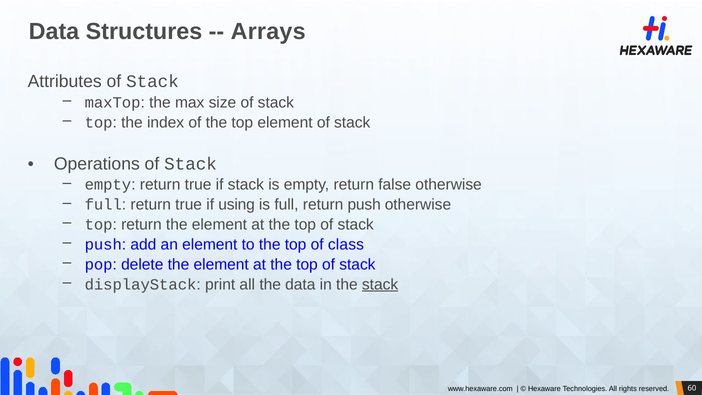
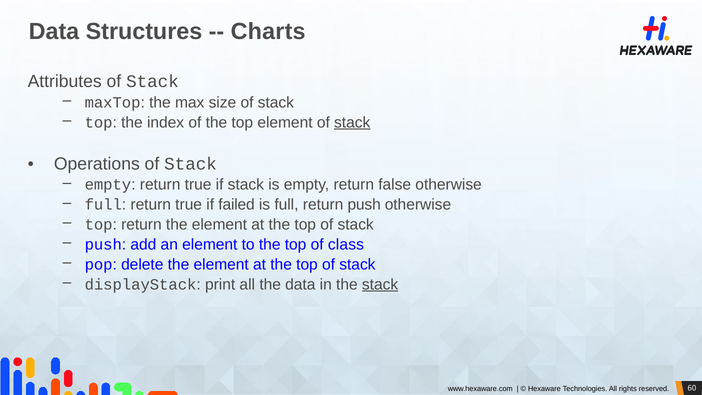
Arrays: Arrays -> Charts (268, 32)
stack underline: none -> present (352, 122)
using: using -> failed (237, 205)
